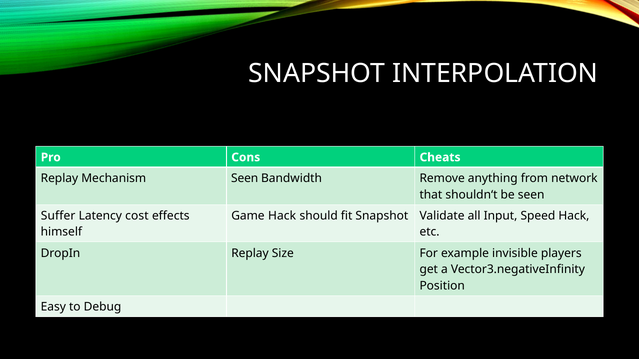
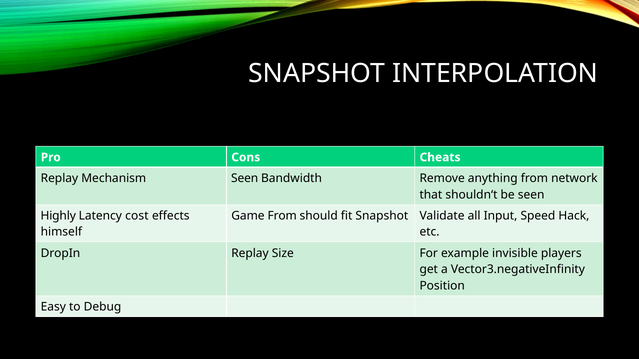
Suffer: Suffer -> Highly (58, 216)
Game Hack: Hack -> From (282, 216)
